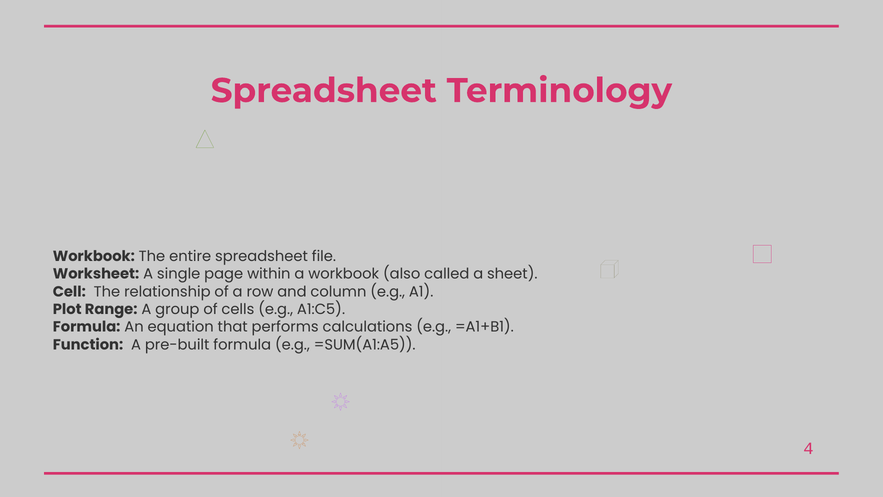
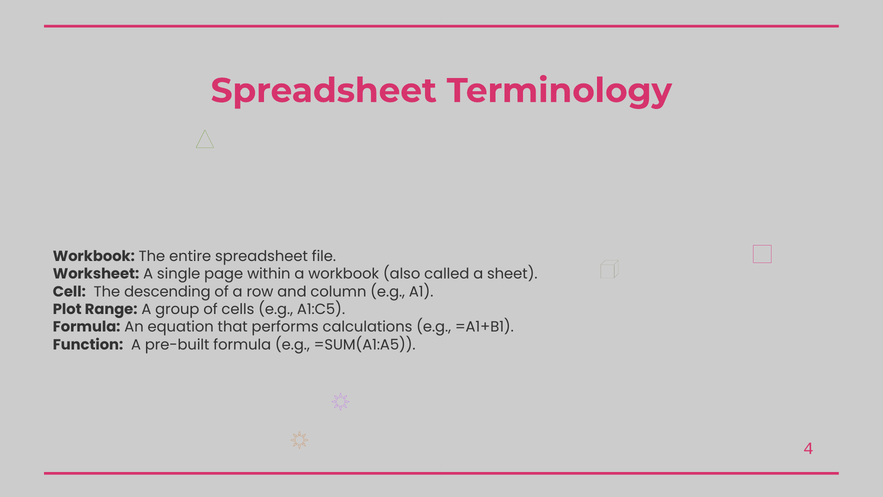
relationship: relationship -> descending (167, 292)
